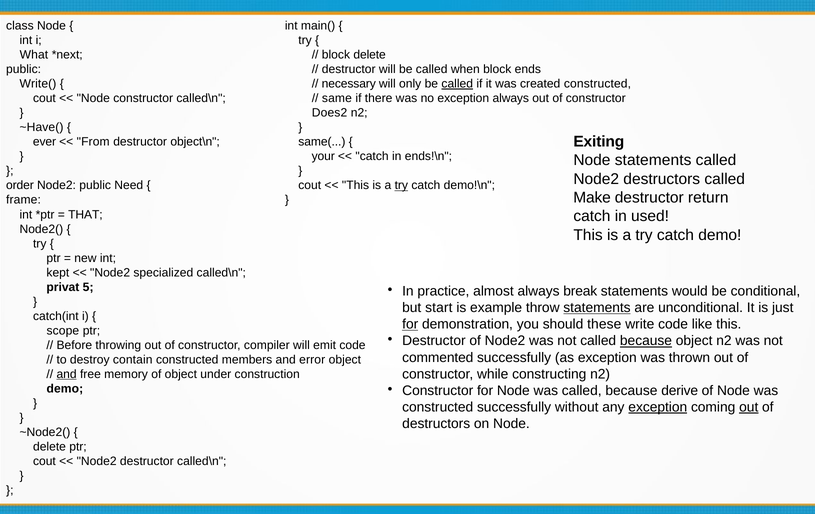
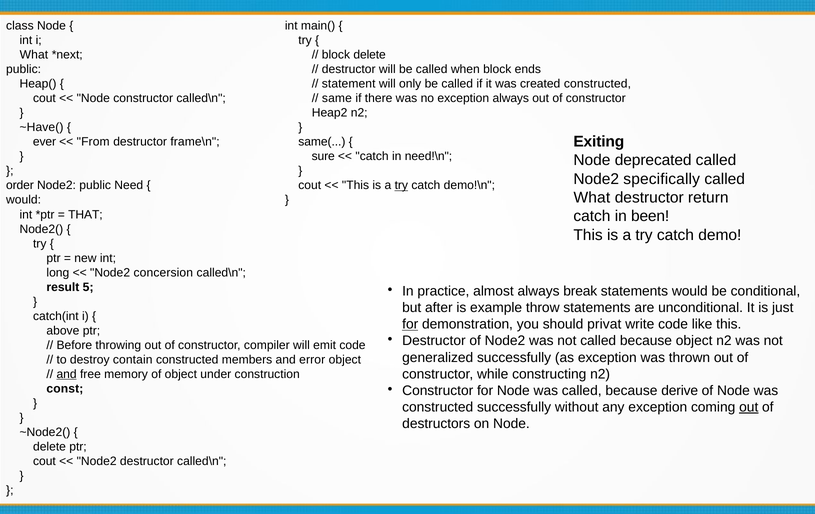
Write(: Write( -> Heap( (38, 84)
necessary: necessary -> statement (349, 84)
called underline: present -> none (457, 84)
Does2: Does2 -> Heap2 (330, 113)
object\n: object\n -> frame\n (195, 142)
your: your -> sure (323, 156)
ends!\n: ends!\n -> need!\n (428, 156)
Node statements: statements -> deprecated (653, 160)
Node2 destructors: destructors -> specifically (662, 179)
Make: Make -> What (592, 197)
frame: frame -> would (24, 200)
used: used -> been (650, 216)
kept: kept -> long (58, 272)
specialized: specialized -> concersion (163, 272)
privat: privat -> result (63, 287)
start: start -> after (439, 307)
statements underline: present -> none (597, 307)
these: these -> privat (604, 324)
scope: scope -> above (63, 330)
because underline: present -> none (646, 341)
commented: commented -> generalized (438, 357)
demo: demo -> const (65, 388)
exception underline: present -> none (658, 407)
